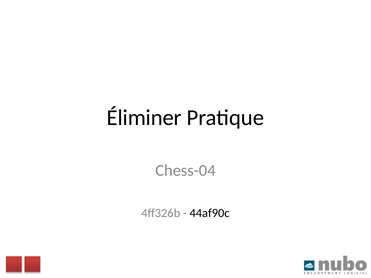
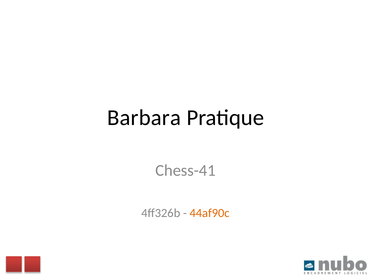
Éliminer: Éliminer -> Barbara (144, 118)
Chess-04: Chess-04 -> Chess-41 (185, 171)
44af90c colour: black -> orange (210, 213)
